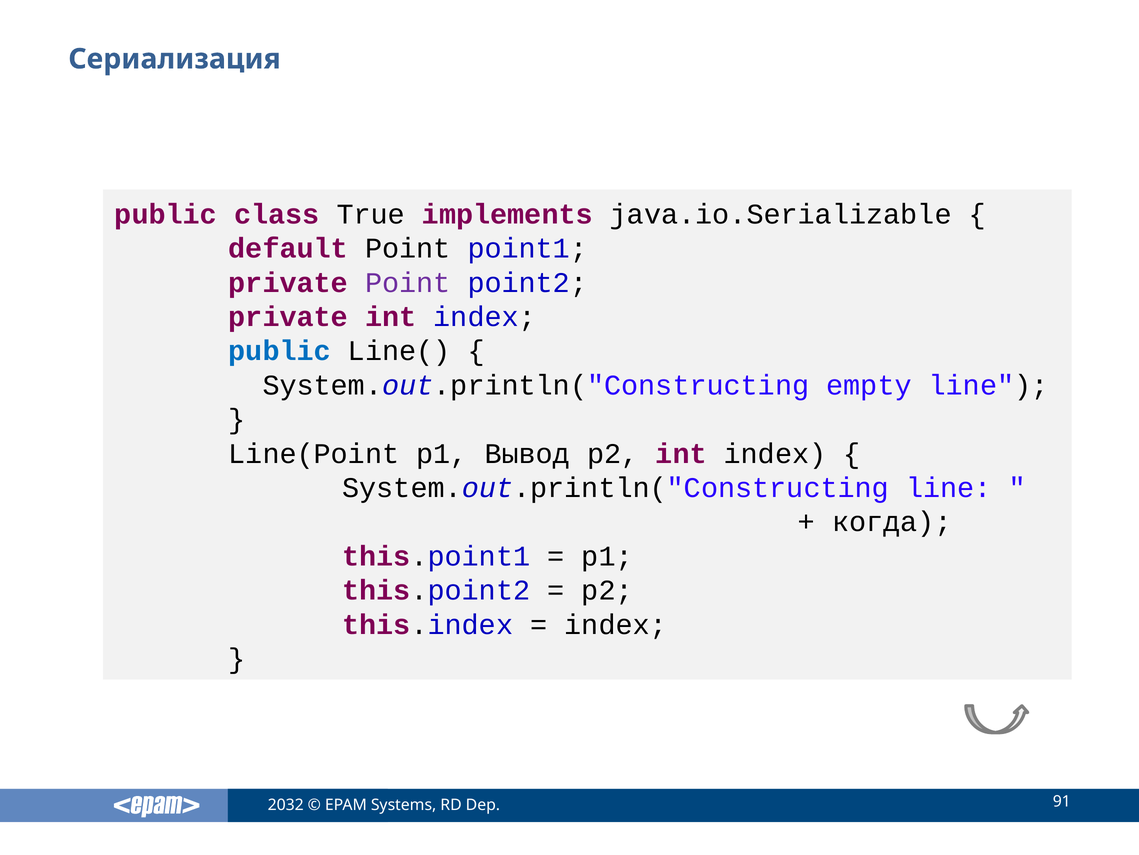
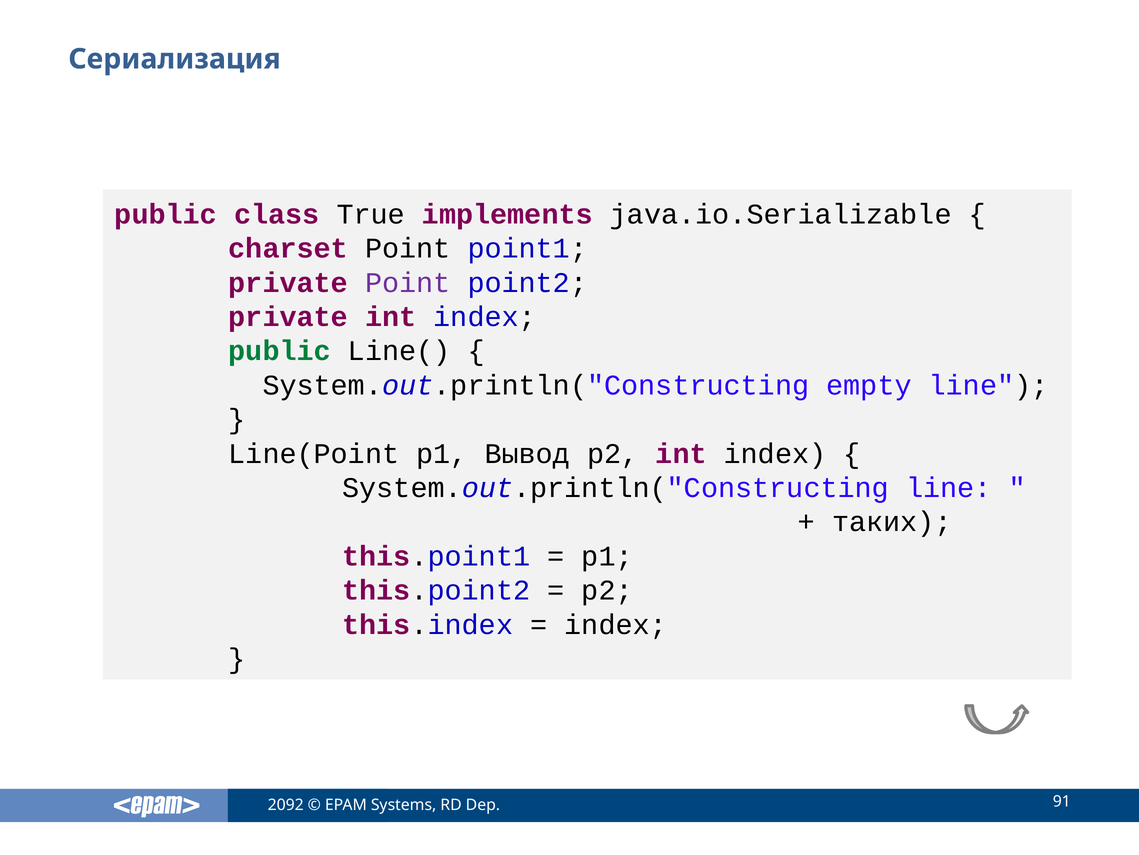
default: default -> charset (288, 248)
public colour: blue -> green (280, 351)
когда: когда -> таких (892, 522)
2032: 2032 -> 2092 (286, 804)
